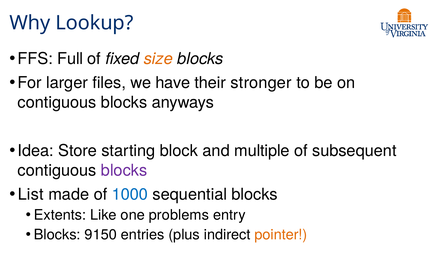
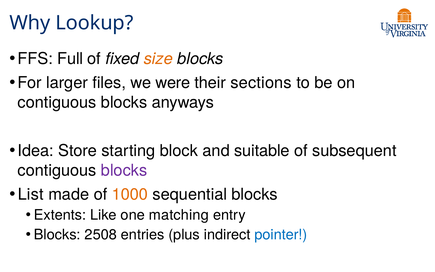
have: have -> were (173, 83)
stronger: stronger -> sections (261, 83)
multiple: multiple -> suitable (262, 151)
1000 colour: blue -> orange (130, 194)
problems: problems -> matching (179, 215)
9150: 9150 -> 2508 (101, 235)
pointer colour: orange -> blue (281, 235)
